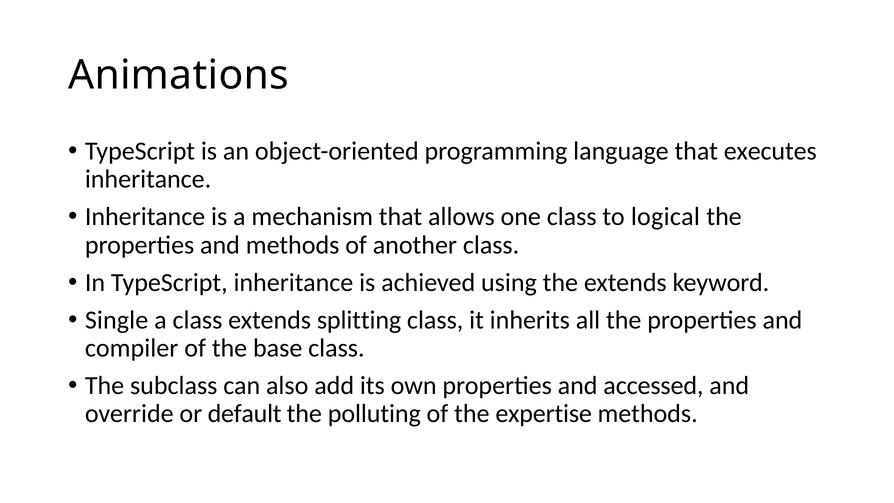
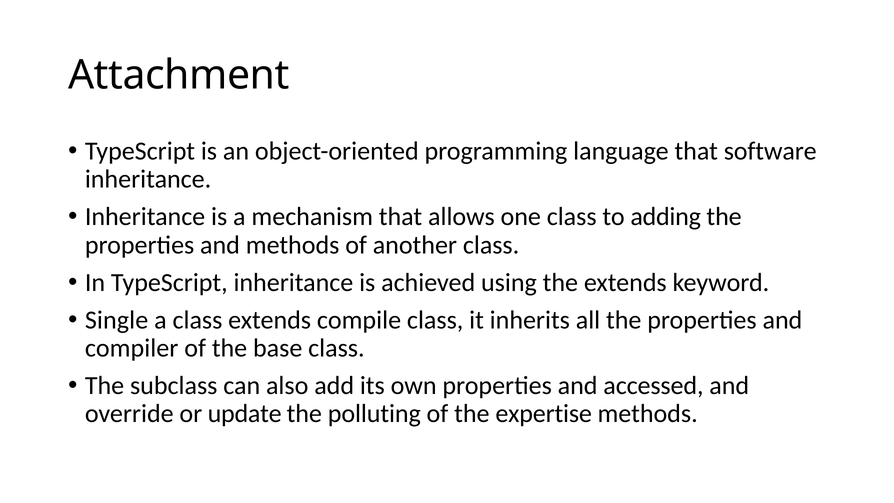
Animations: Animations -> Attachment (179, 75)
executes: executes -> software (770, 151)
logical: logical -> adding (666, 217)
splitting: splitting -> compile (359, 320)
default: default -> update (245, 414)
